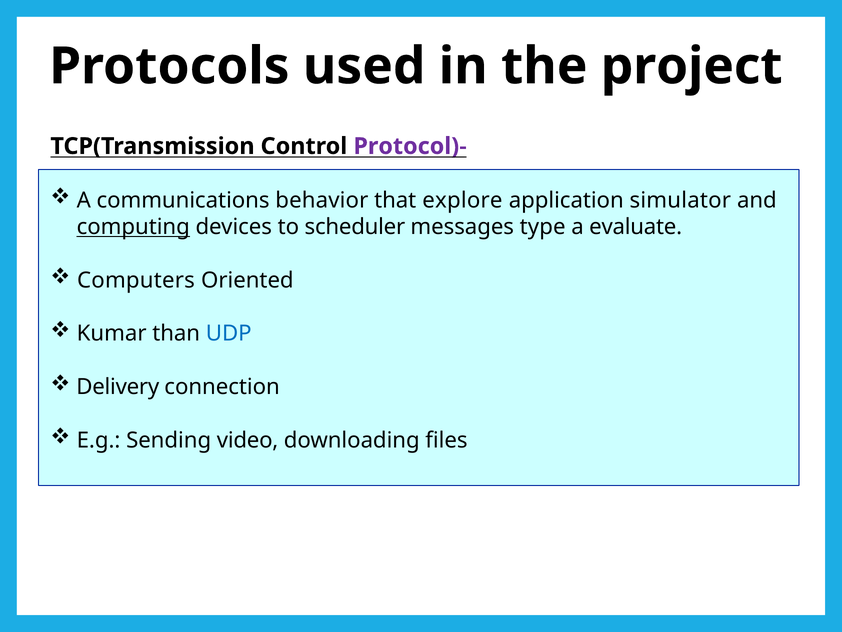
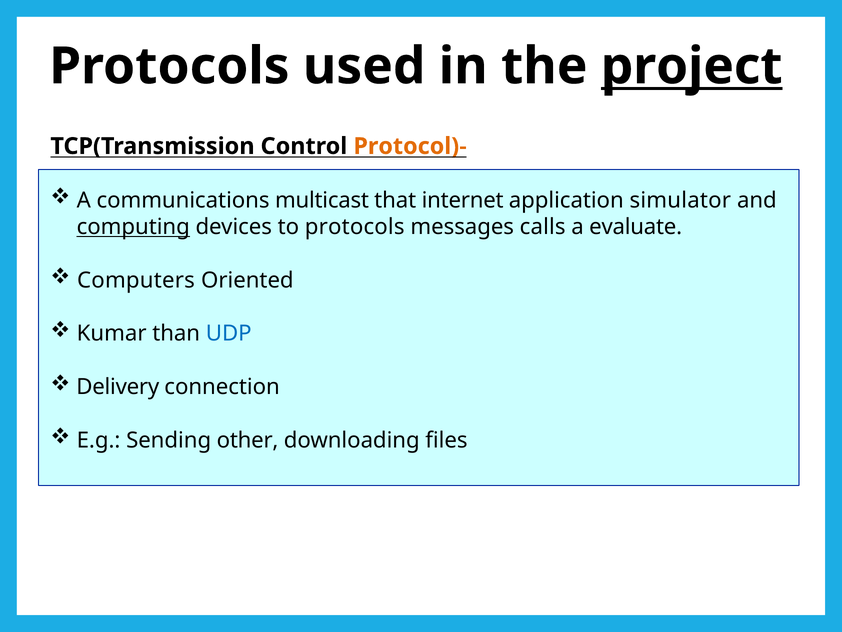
project underline: none -> present (692, 66)
Protocol)- colour: purple -> orange (410, 146)
behavior: behavior -> multicast (322, 200)
explore: explore -> internet (463, 200)
to scheduler: scheduler -> protocols (355, 227)
type: type -> calls (543, 227)
video: video -> other (248, 440)
